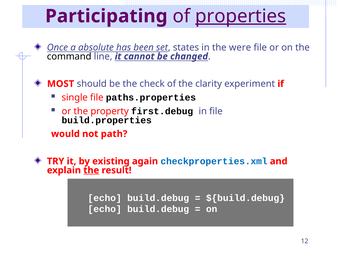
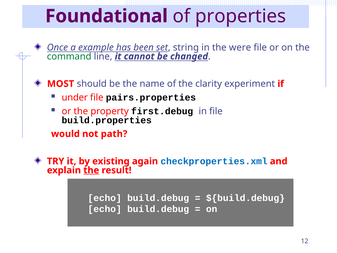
Participating: Participating -> Foundational (106, 16)
properties underline: present -> none (241, 16)
absolute: absolute -> example (96, 47)
states: states -> string (186, 47)
command colour: black -> green (69, 56)
check: check -> name (152, 84)
single: single -> under (75, 97)
paths.properties: paths.properties -> pairs.properties (151, 97)
